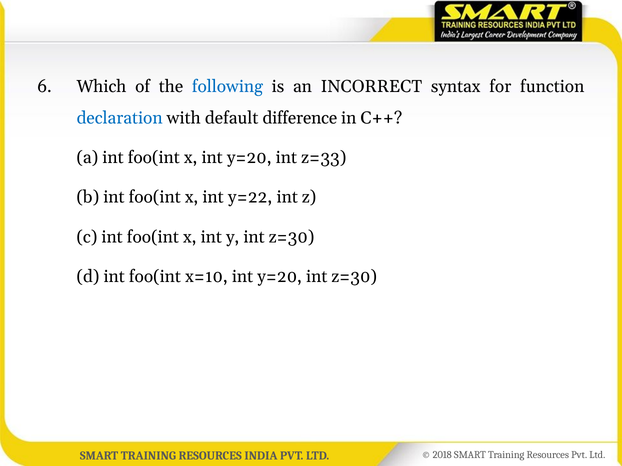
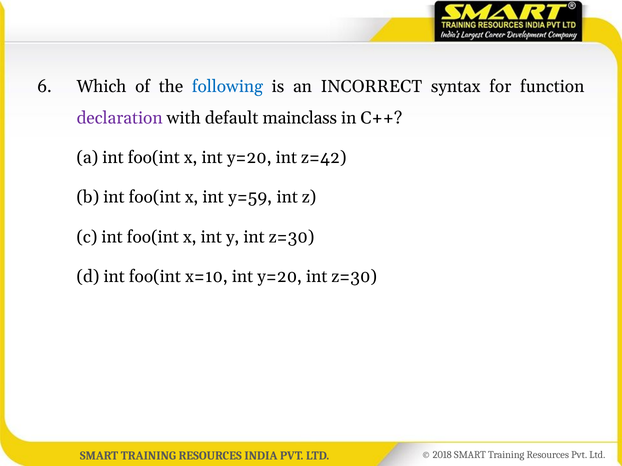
declaration colour: blue -> purple (120, 118)
difference: difference -> mainclass (300, 118)
z=33: z=33 -> z=42 (324, 158)
y=22: y=22 -> y=59 (250, 197)
